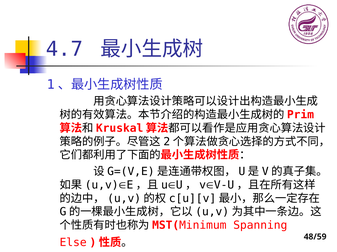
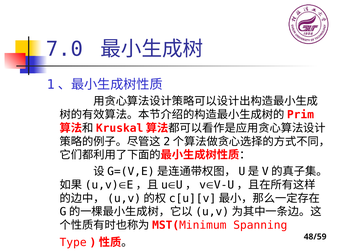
4.7: 4.7 -> 7.0 (64, 49)
Else: Else -> Type (73, 243)
